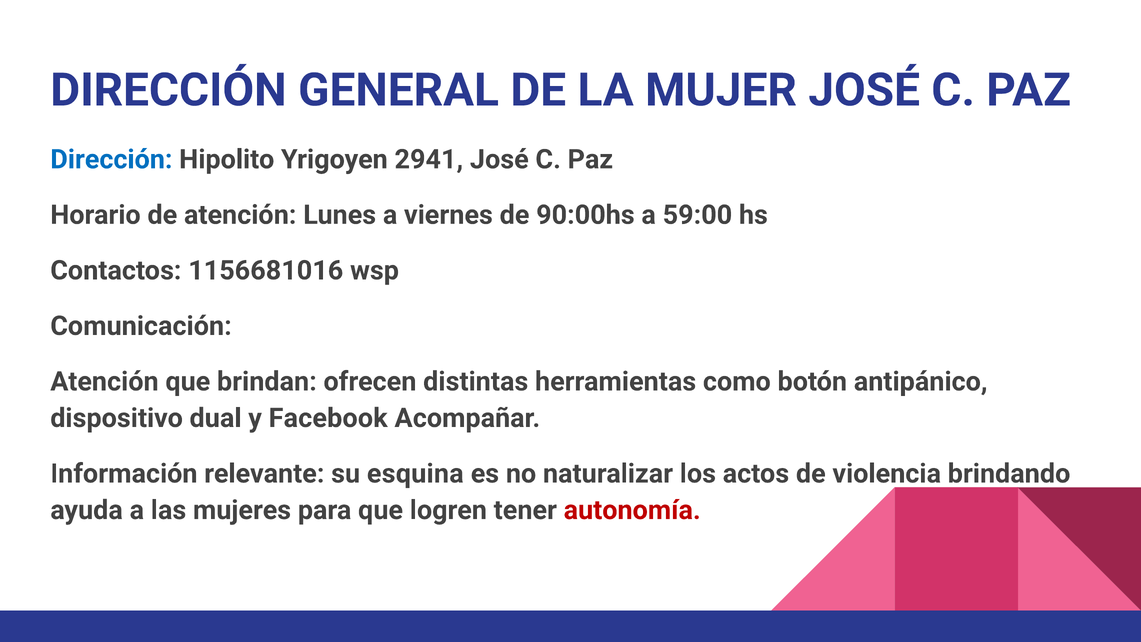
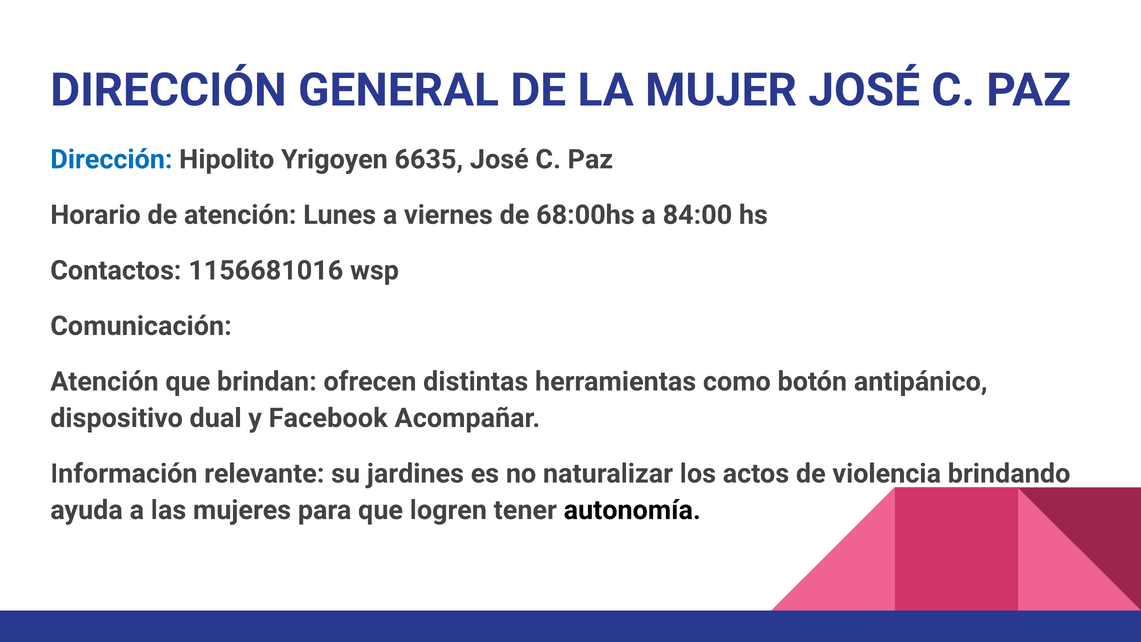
2941: 2941 -> 6635 (429, 159)
90:00hs: 90:00hs -> 68:00hs (585, 215)
59:00: 59:00 -> 84:00 (697, 215)
esquina: esquina -> jardines (415, 474)
autonomía colour: red -> black (632, 510)
